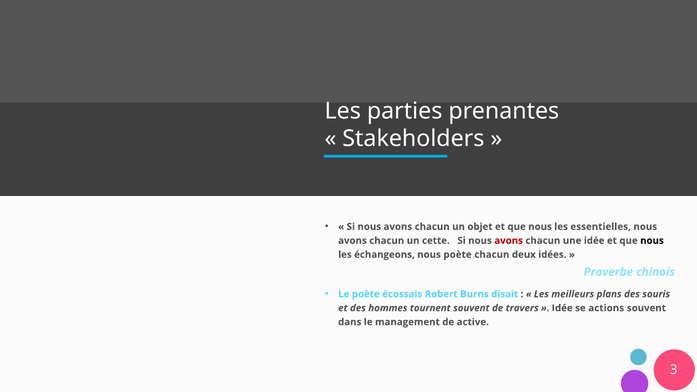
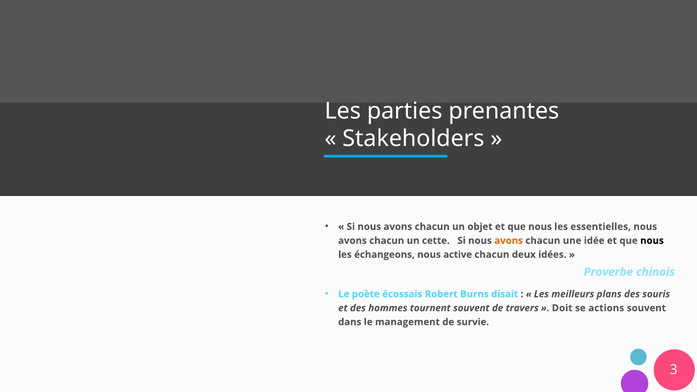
avons colour: red -> orange (509, 241)
nous poète: poète -> active (458, 255)
Idée: Idée -> Doit (562, 308)
active: active -> survie (473, 322)
